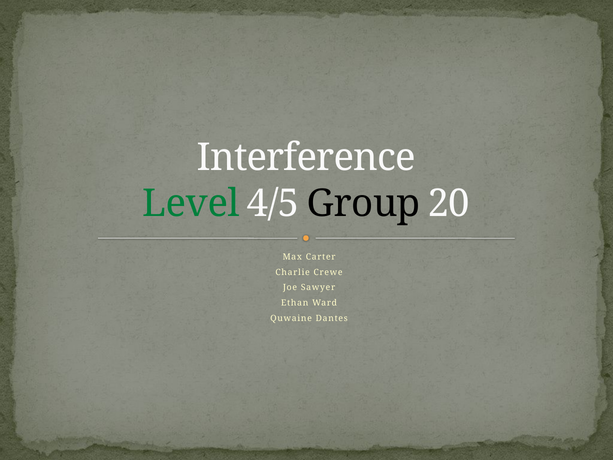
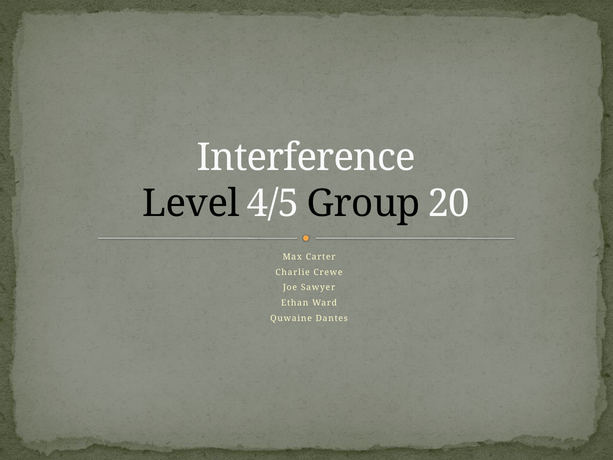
Level colour: green -> black (191, 204)
